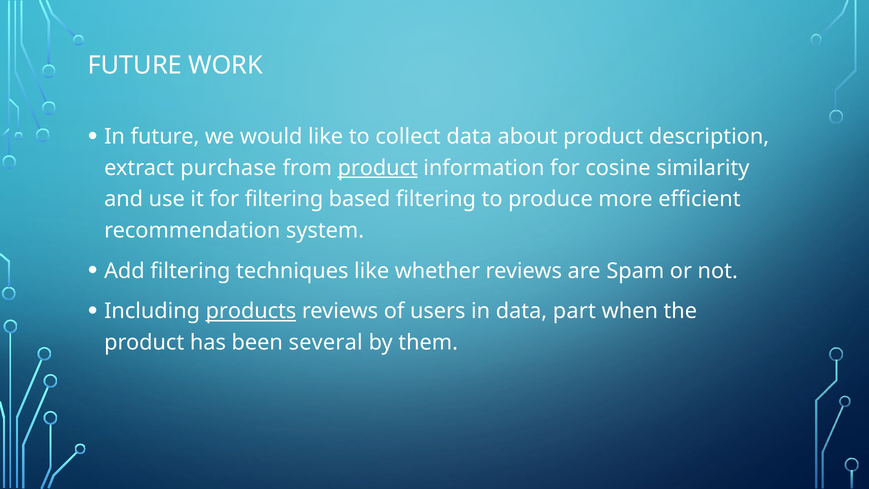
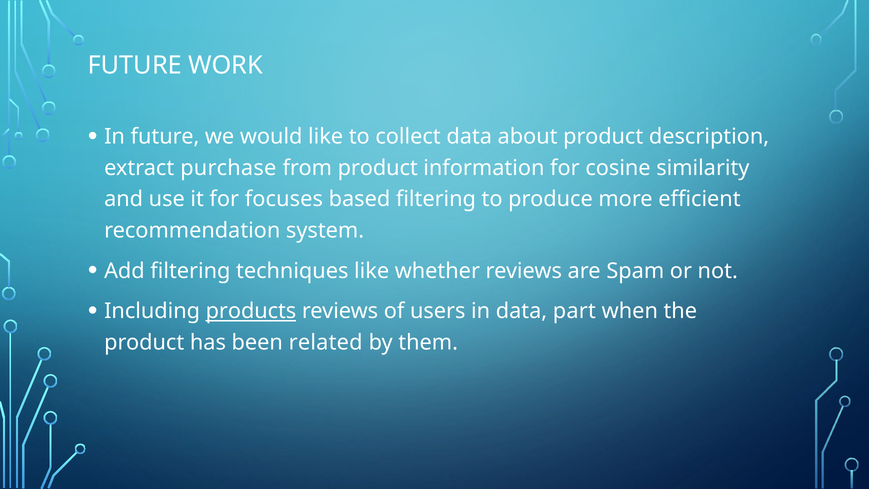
product underline: present -> none (378, 168)
for filtering: filtering -> focuses (284, 199)
several: several -> related (326, 342)
